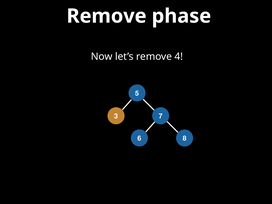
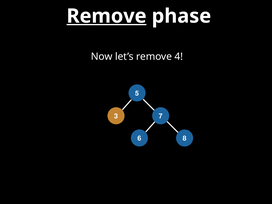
Remove underline: none -> present (107, 16)
